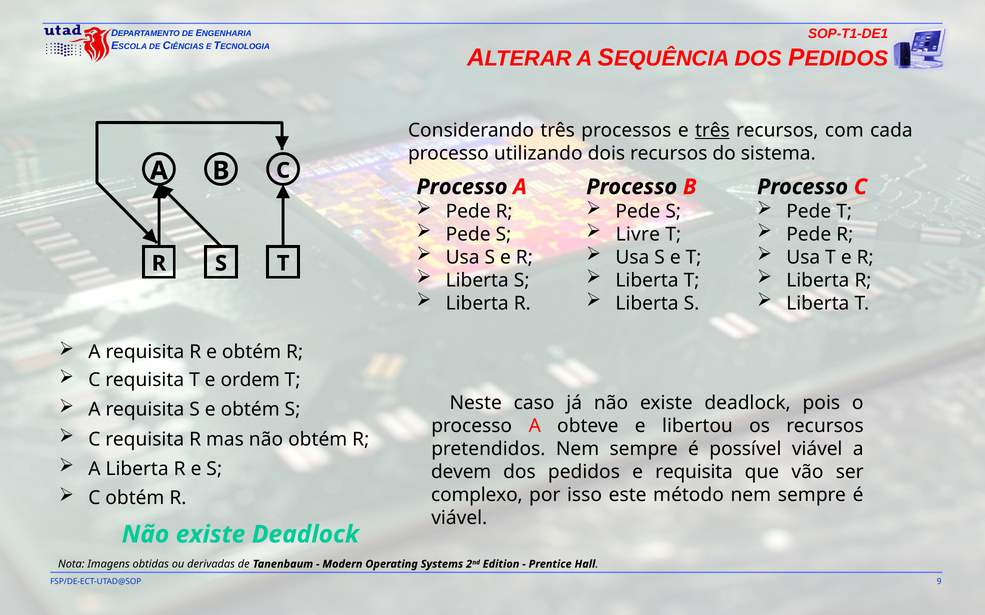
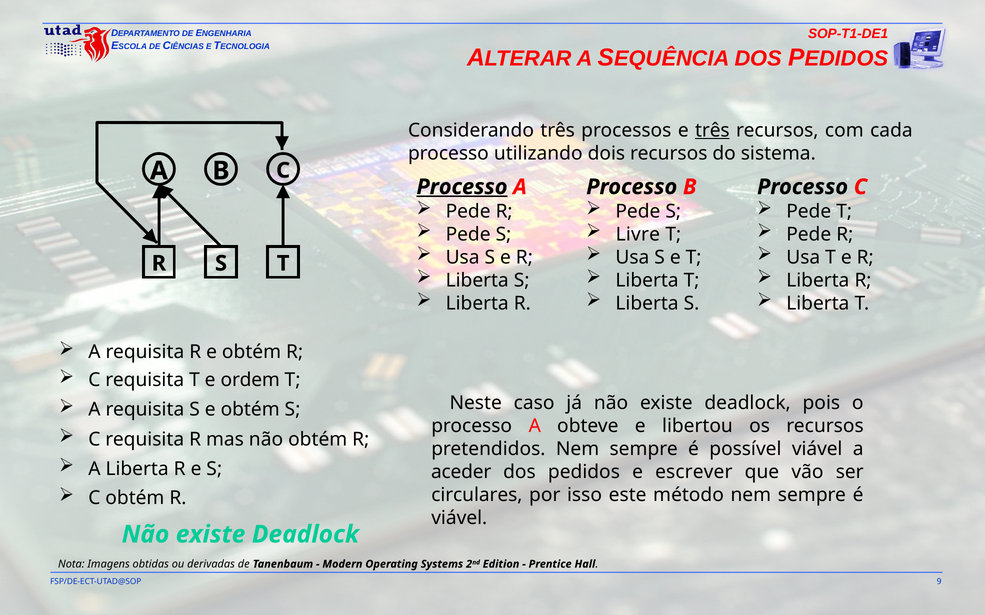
Processo underline: none -> present (462, 187)
devem: devem -> aceder (461, 472)
e requisita: requisita -> escrever (694, 472)
complexo: complexo -> circulares (477, 495)
